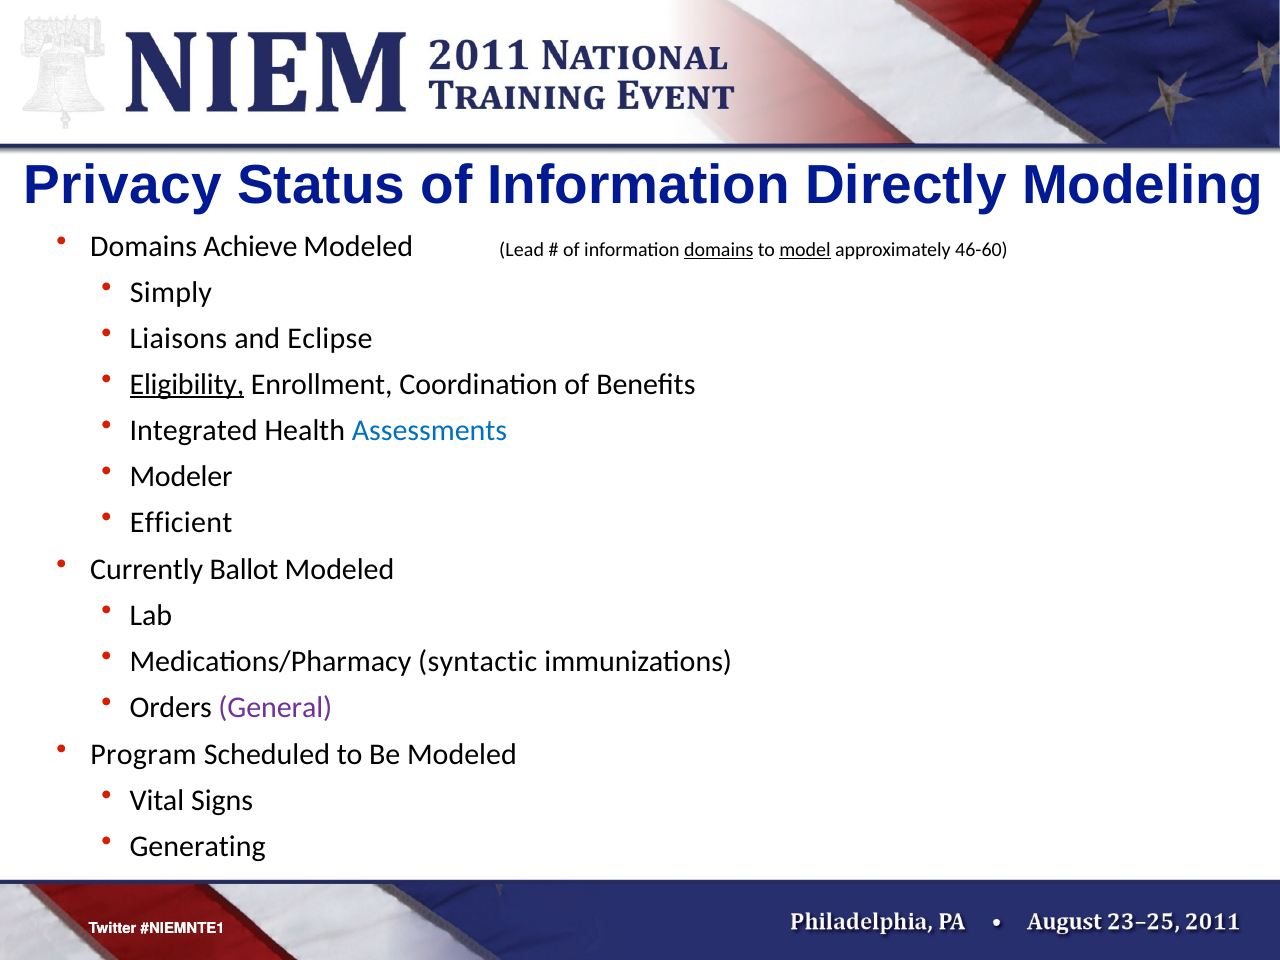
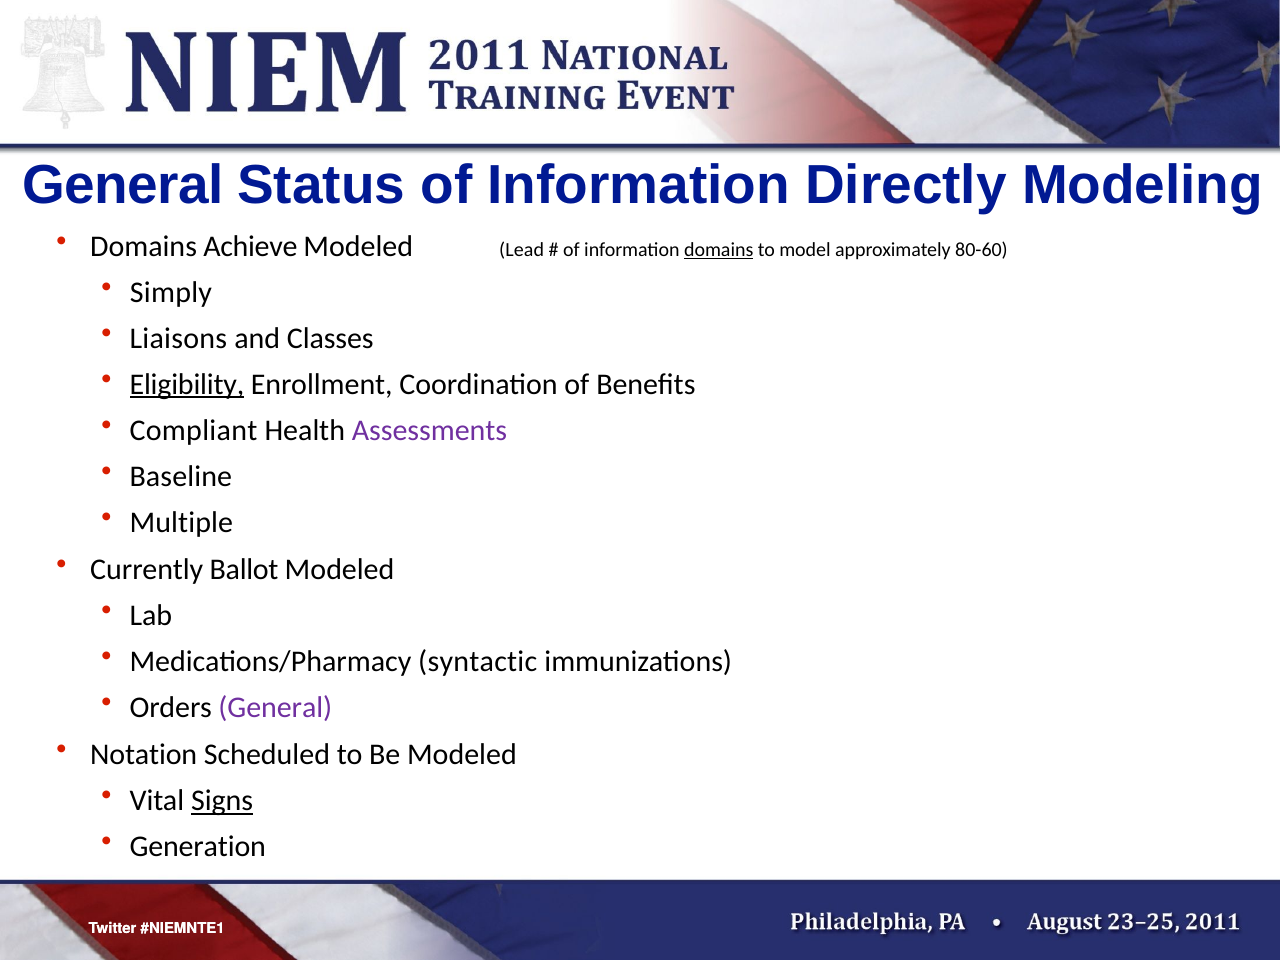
Privacy: Privacy -> General (123, 186)
model underline: present -> none (805, 250)
46-60: 46-60 -> 80-60 (982, 250)
Eclipse: Eclipse -> Classes (330, 338)
Integrated: Integrated -> Compliant (193, 430)
Assessments colour: blue -> purple (429, 430)
Modeler: Modeler -> Baseline (181, 476)
Efficient: Efficient -> Multiple (181, 522)
Program: Program -> Notation (144, 755)
Signs underline: none -> present (222, 801)
Generating: Generating -> Generation (198, 847)
